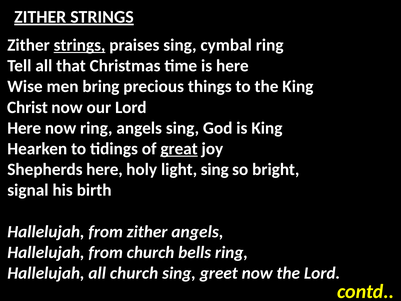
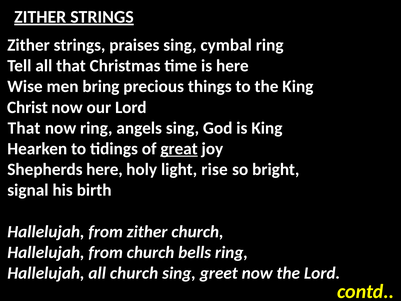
strings underline: present -> none (80, 45)
Here: Here -> That (24, 128)
light sing: sing -> rise (215, 169)
zither angels: angels -> church (197, 232)
